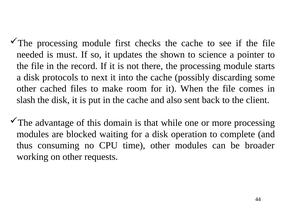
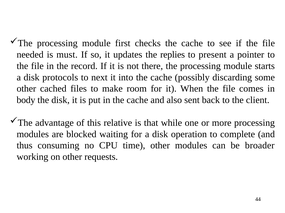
shown: shown -> replies (173, 55)
science: science -> present (213, 55)
slash: slash -> body (26, 100)
domain: domain -> relative (118, 123)
